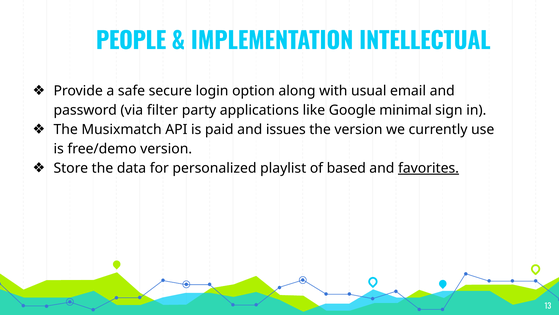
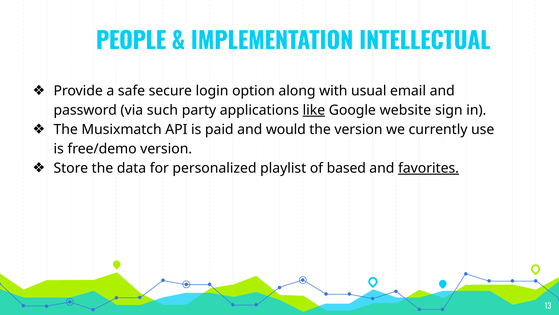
filter: filter -> such (162, 110)
like underline: none -> present (314, 110)
minimal: minimal -> website (405, 110)
issues: issues -> would (286, 129)
